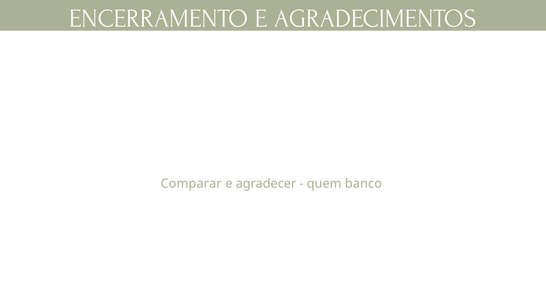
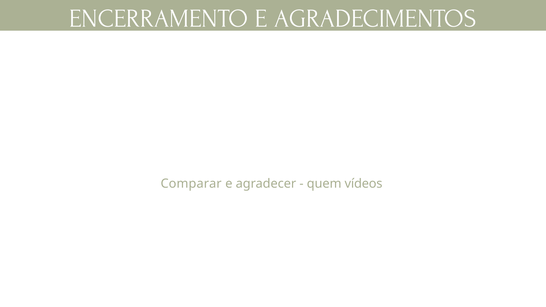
banco: banco -> vídeos (364, 184)
